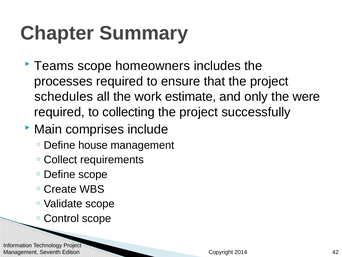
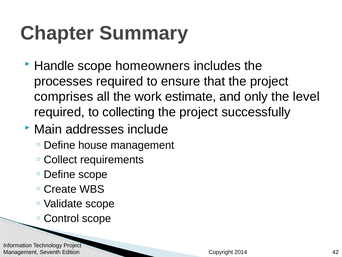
Teams: Teams -> Handle (54, 66)
schedules: schedules -> comprises (64, 97)
were: were -> level (306, 97)
comprises: comprises -> addresses (95, 129)
